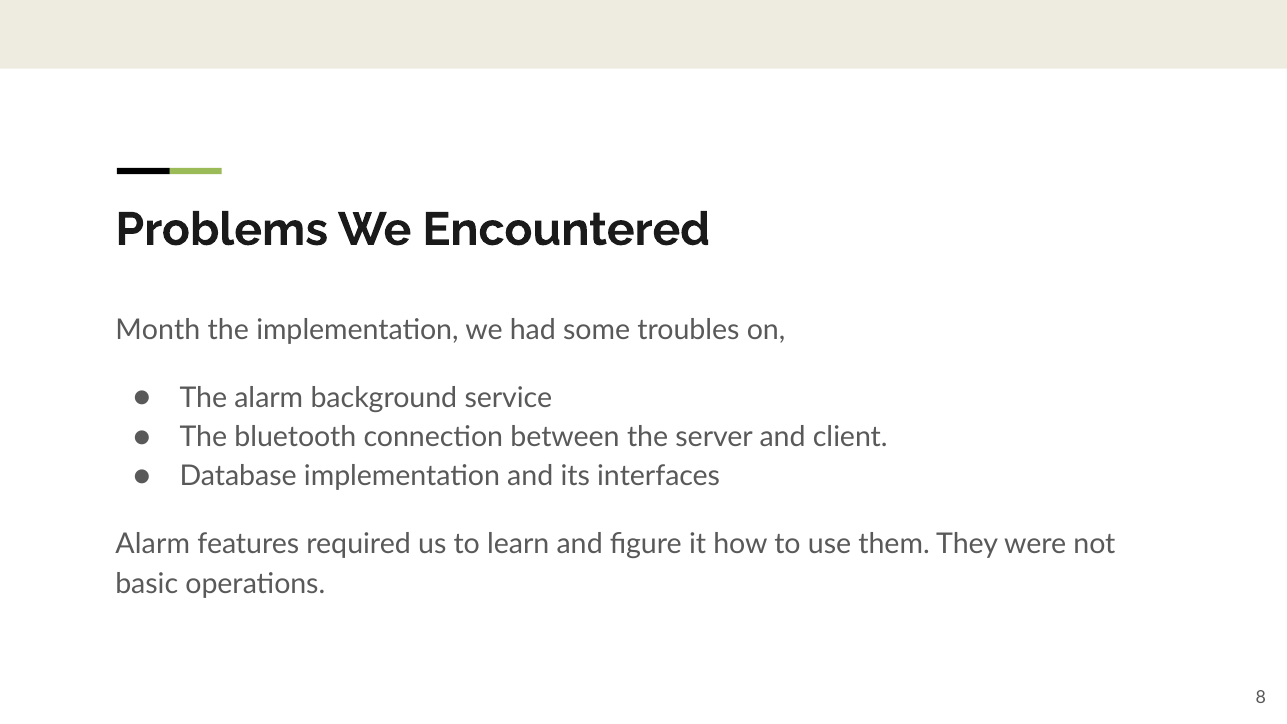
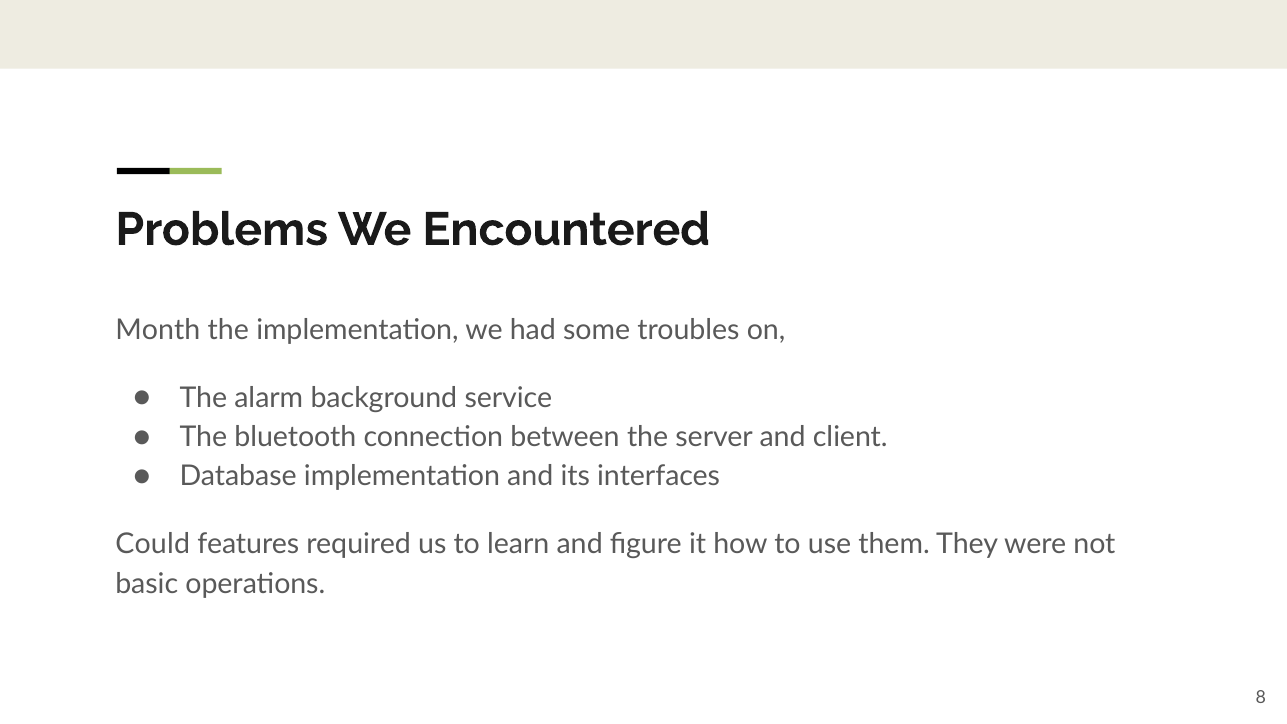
Alarm: Alarm -> Could (153, 545)
